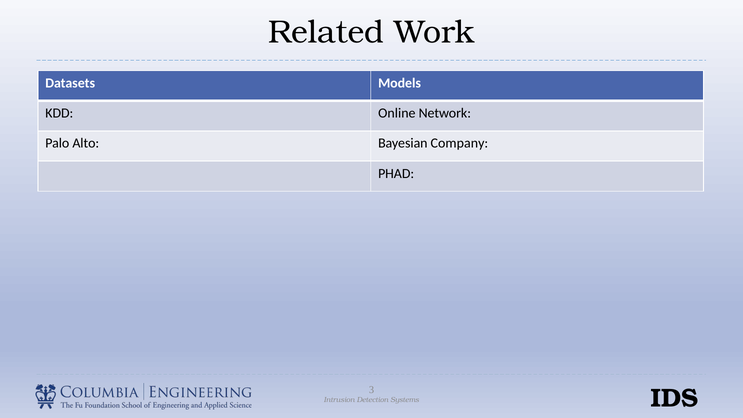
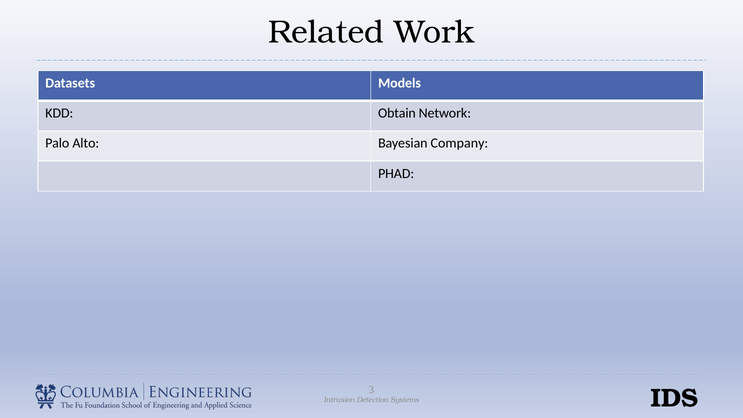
Online: Online -> Obtain (397, 113)
